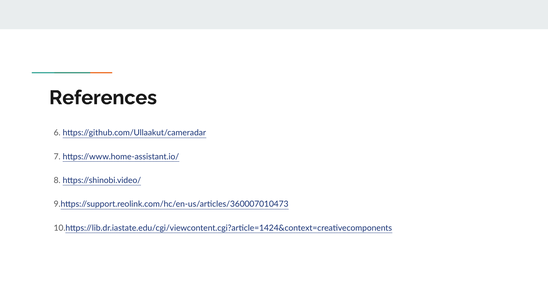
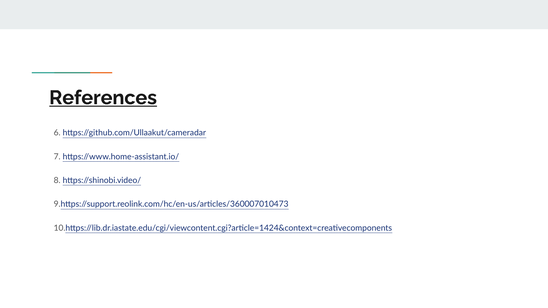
References underline: none -> present (103, 98)
